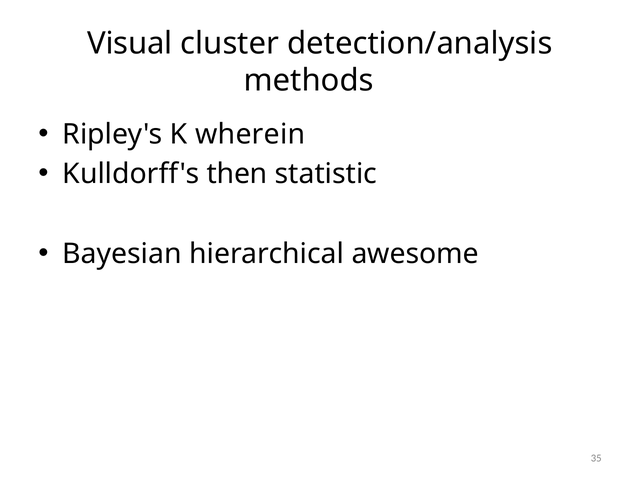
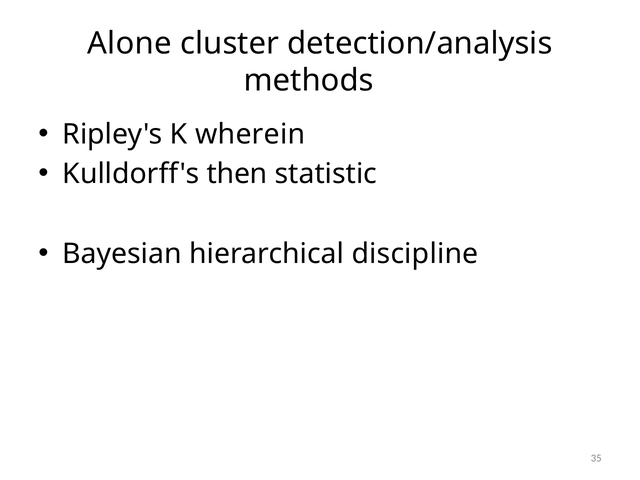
Visual: Visual -> Alone (130, 43)
awesome: awesome -> discipline (415, 254)
